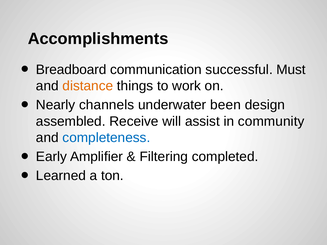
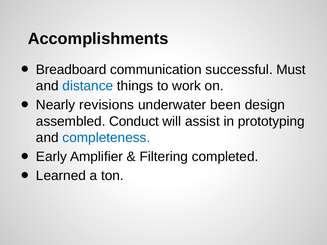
distance colour: orange -> blue (88, 86)
channels: channels -> revisions (107, 105)
Receive: Receive -> Conduct (134, 121)
community: community -> prototyping (271, 121)
